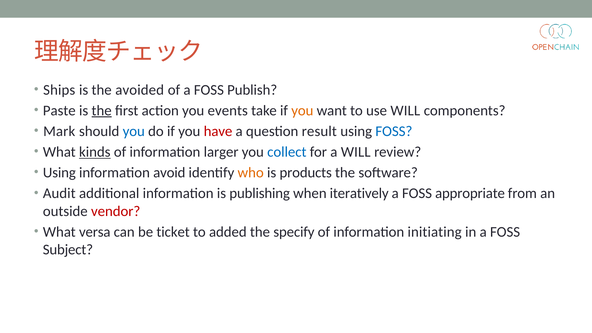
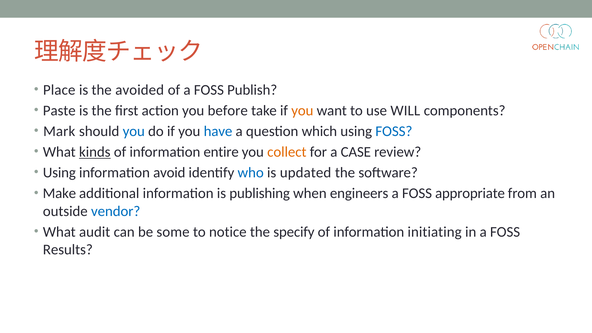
Ships: Ships -> Place (59, 90)
the underline: present -> none (102, 111)
events: events -> before (228, 111)
have colour: red -> blue (218, 131)
result: result -> which (319, 131)
larger: larger -> entire (221, 152)
collect colour: blue -> orange (287, 152)
a WILL: WILL -> CASE (356, 152)
who colour: orange -> blue (251, 173)
products: products -> updated (306, 173)
Audit: Audit -> Make (59, 193)
iteratively: iteratively -> engineers (359, 193)
vendor colour: red -> blue (116, 211)
versa: versa -> audit (95, 232)
ticket: ticket -> some (173, 232)
added: added -> notice (228, 232)
Subject: Subject -> Results (68, 250)
